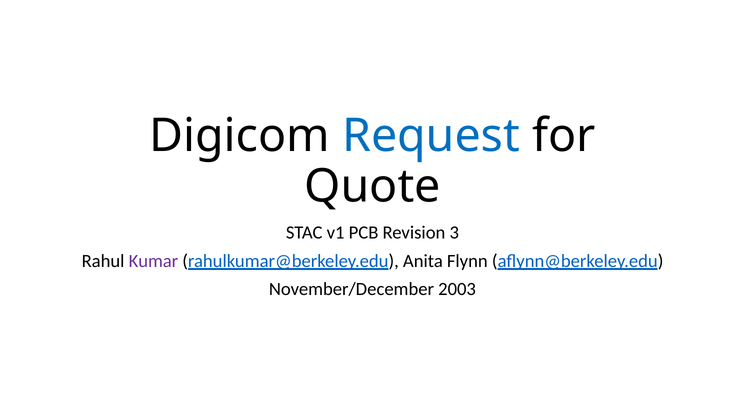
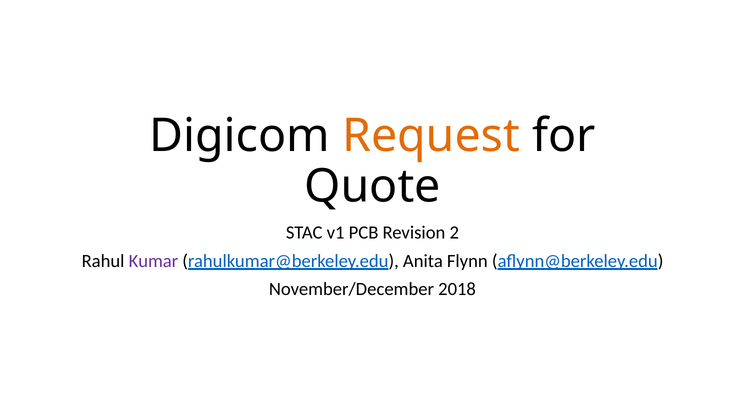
Request colour: blue -> orange (431, 136)
3: 3 -> 2 (454, 233)
2003: 2003 -> 2018 (457, 289)
